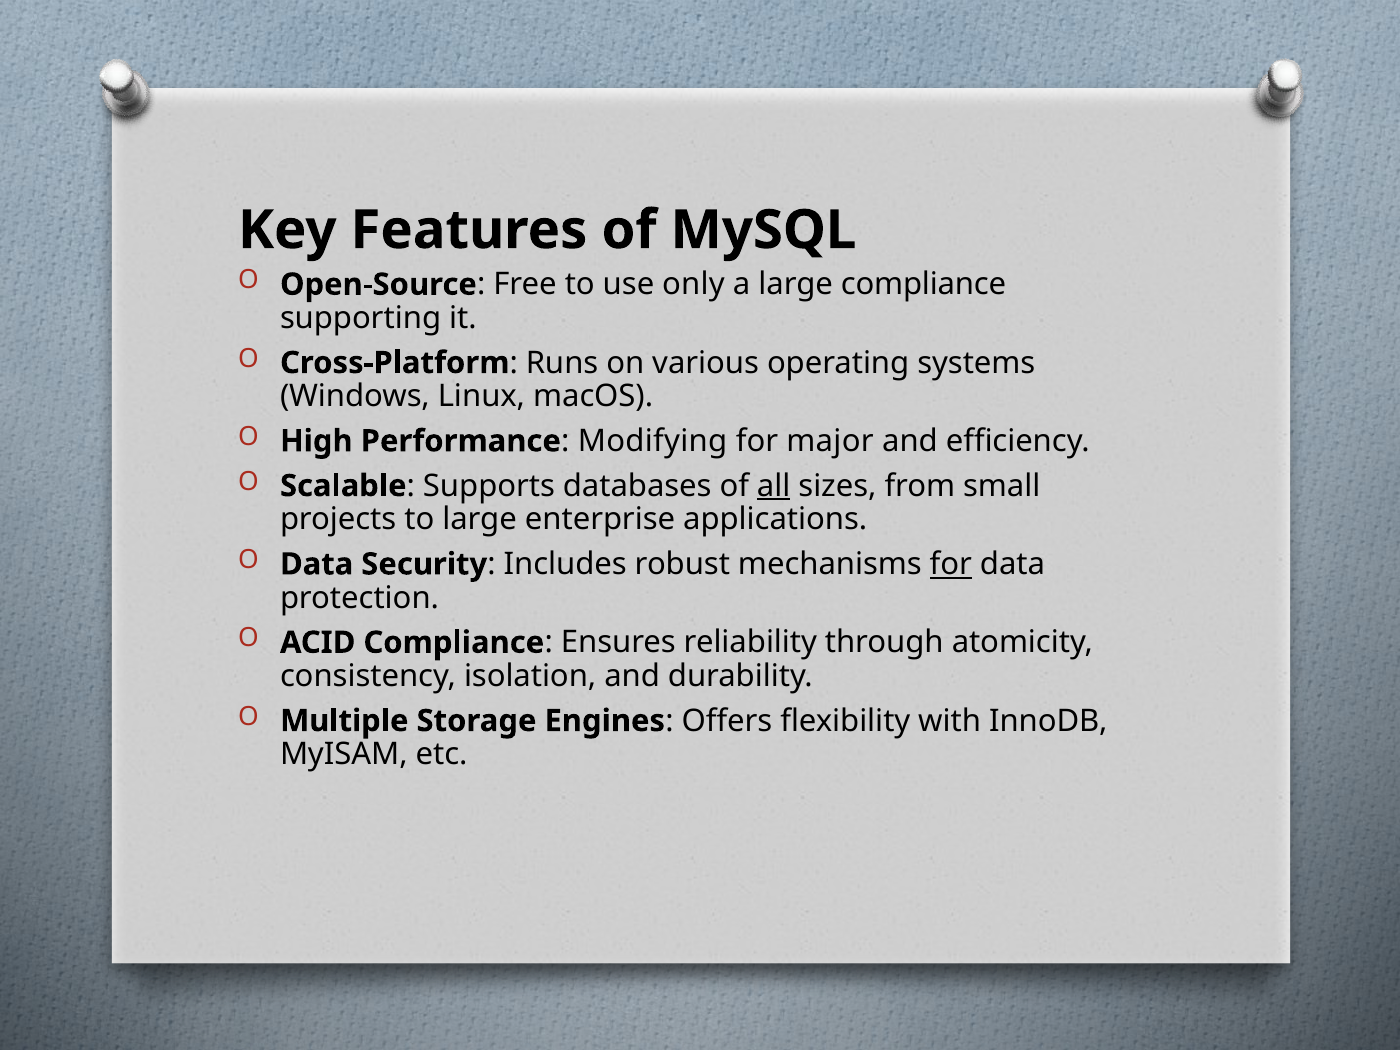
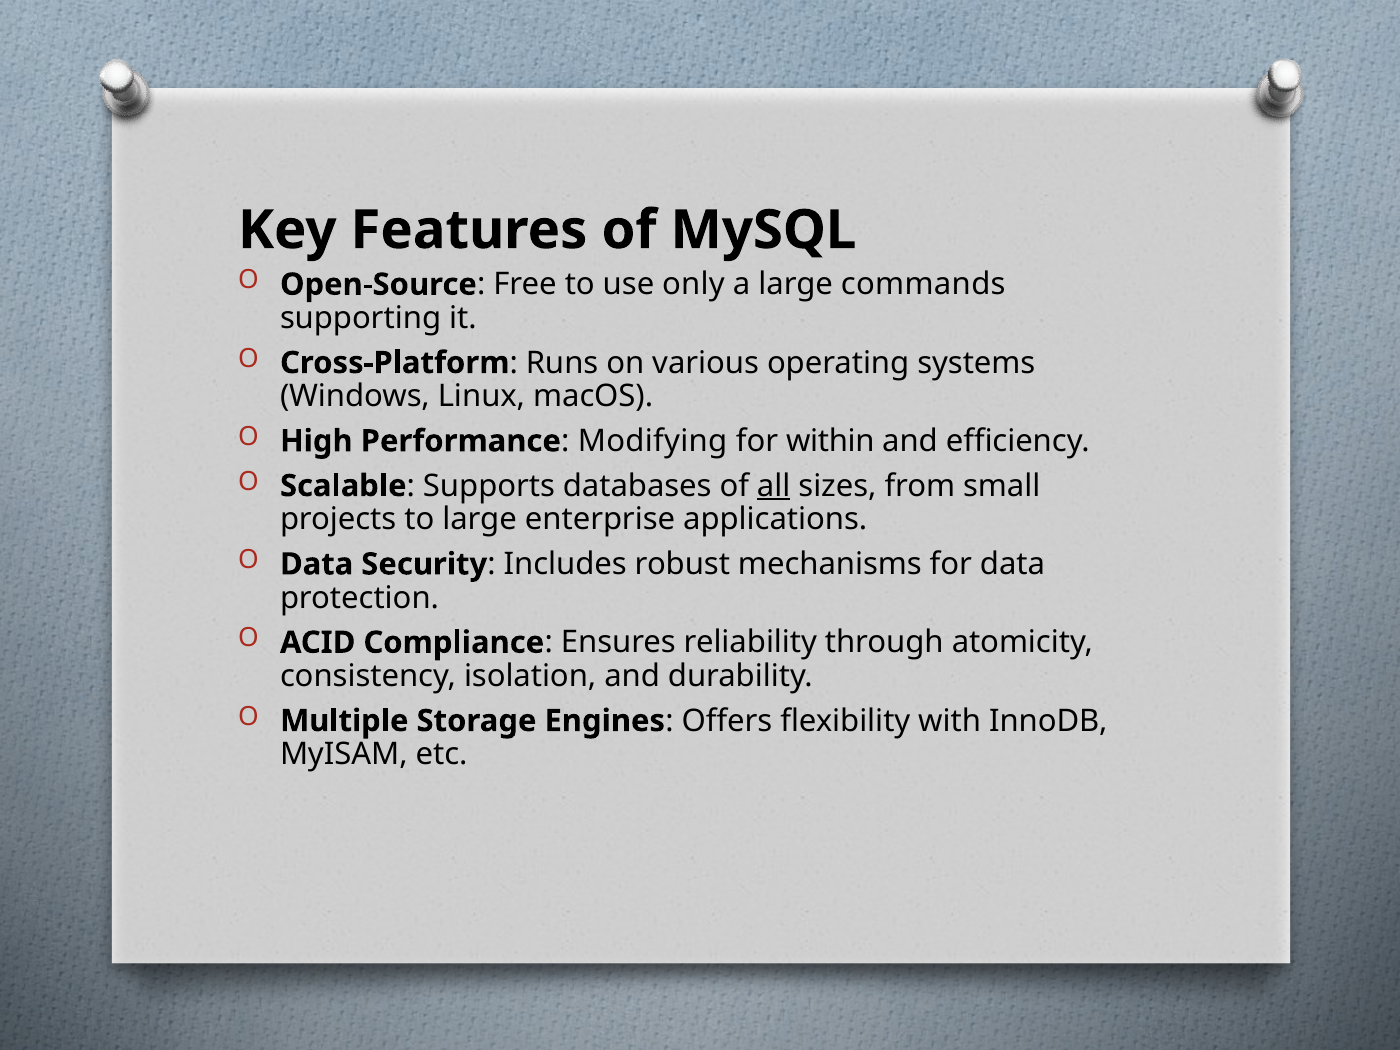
large compliance: compliance -> commands (923, 285)
major: major -> within (830, 441)
for underline: present -> none (951, 564)
